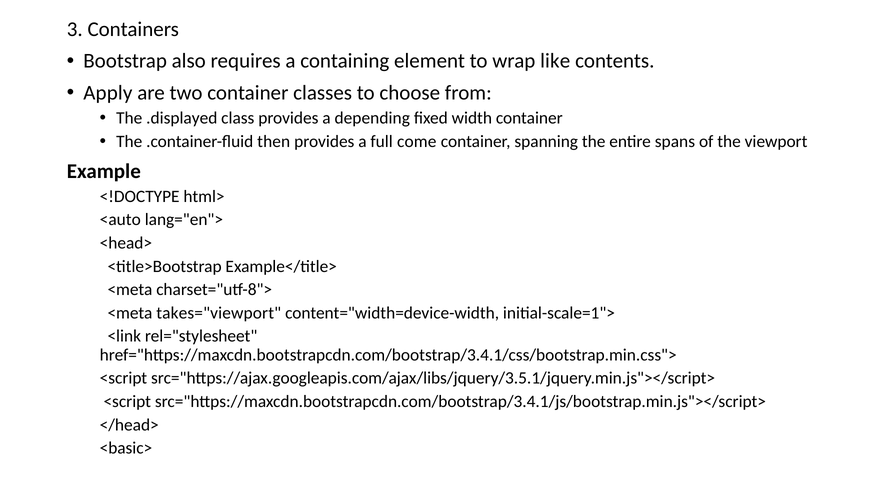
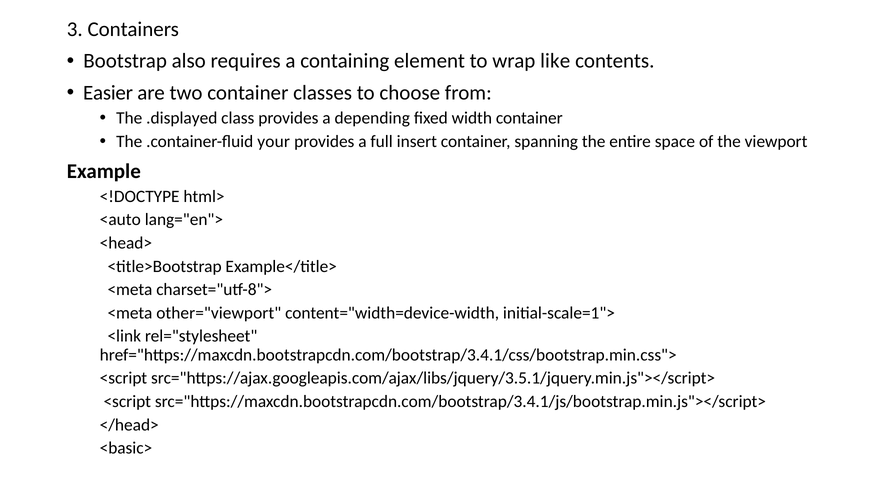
Apply: Apply -> Easier (108, 93)
then: then -> your (274, 141)
come: come -> insert (417, 141)
spans: spans -> space (675, 141)
takes="viewport: takes="viewport -> other="viewport (219, 313)
